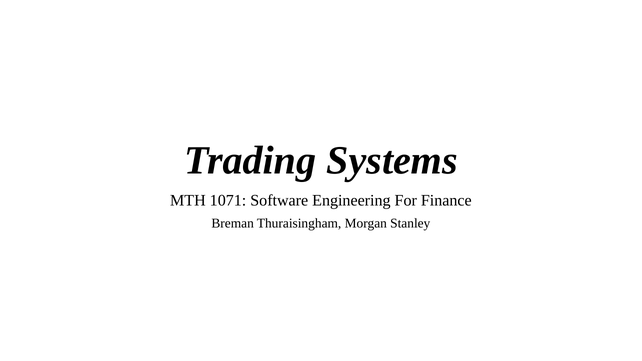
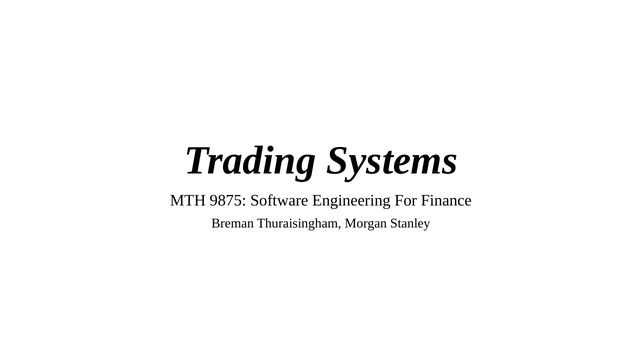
1071: 1071 -> 9875 (228, 201)
